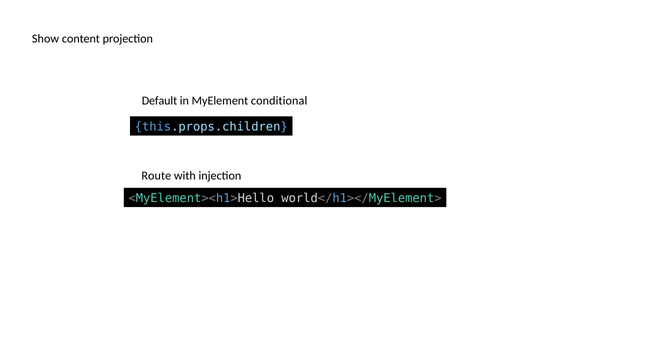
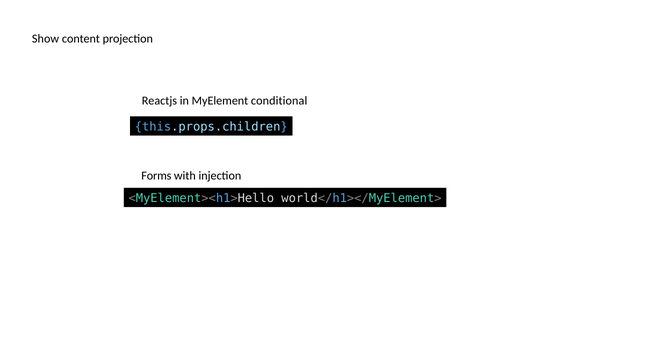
Default: Default -> Reactjs (159, 101)
Route: Route -> Forms (156, 176)
